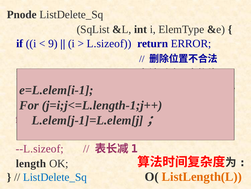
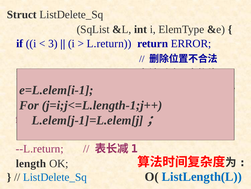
Pnode: Pnode -> Struct (22, 15)
9: 9 -> 3 (53, 44)
L.sizeof: L.sizeof -> L.return (109, 44)
--L.sizeof: --L.sizeof -> --L.return (40, 148)
ListLength(L colour: orange -> blue (202, 176)
